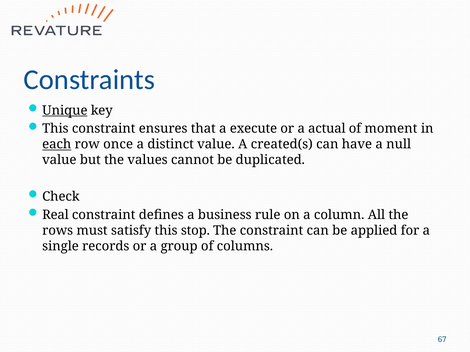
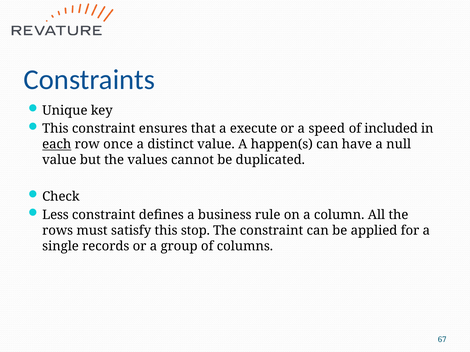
Unique underline: present -> none (65, 111)
actual: actual -> speed (327, 129)
moment: moment -> included (391, 129)
created(s: created(s -> happen(s (282, 145)
Real: Real -> Less (55, 215)
